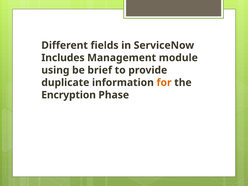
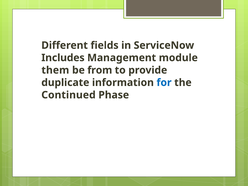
using: using -> them (55, 70)
brief: brief -> from (100, 70)
for colour: orange -> blue (164, 83)
Encryption: Encryption -> Continued (68, 95)
